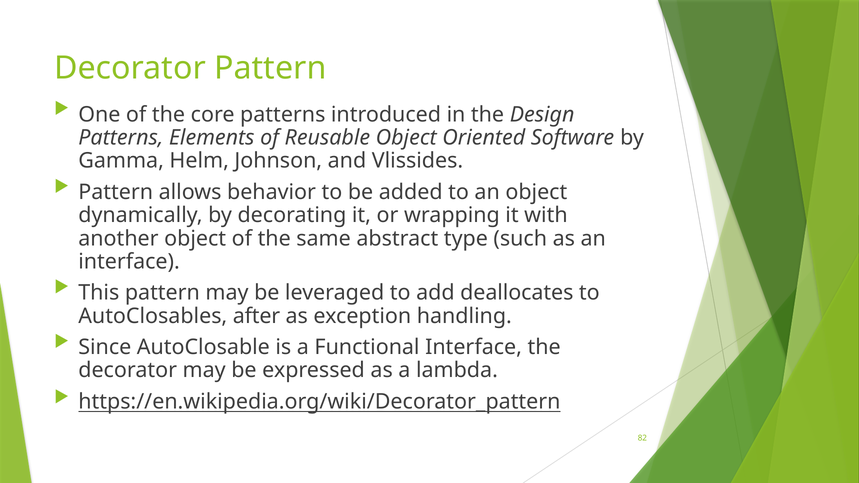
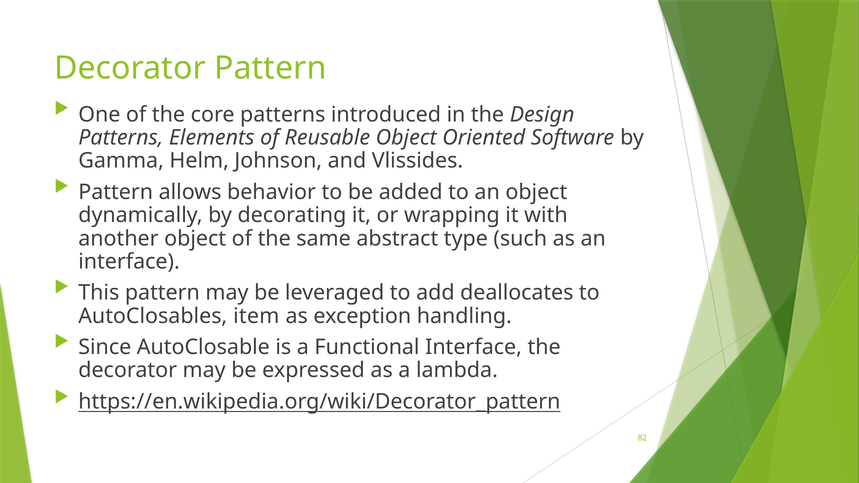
after: after -> item (256, 316)
